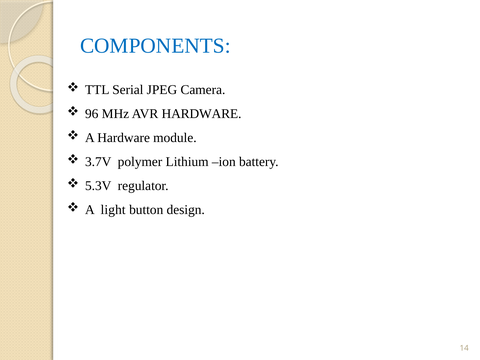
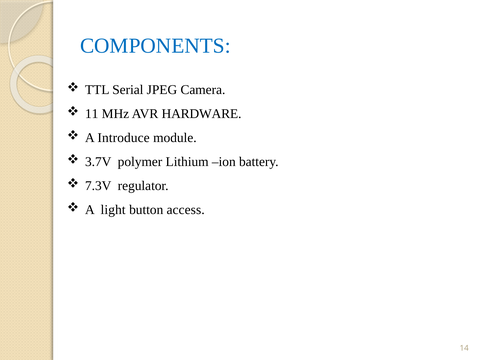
96: 96 -> 11 (92, 114)
A Hardware: Hardware -> Introduce (124, 138)
5.3V: 5.3V -> 7.3V (98, 186)
design: design -> access (186, 210)
